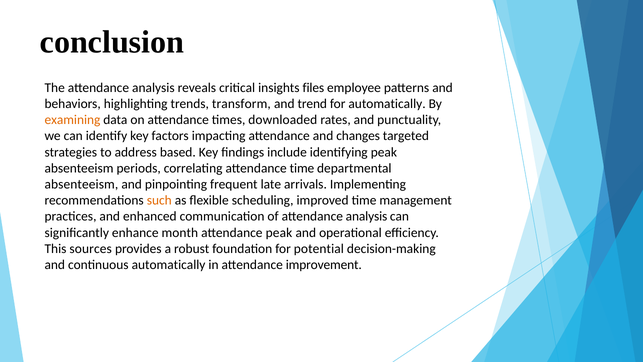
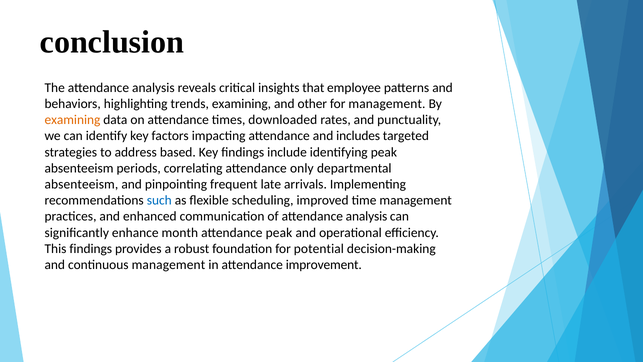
files: files -> that (313, 88)
trends transform: transform -> examining (241, 104)
trend: trend -> other (312, 104)
for automatically: automatically -> management (387, 104)
changes: changes -> includes (358, 136)
attendance time: time -> only (302, 168)
such colour: orange -> blue (159, 200)
This sources: sources -> findings (91, 249)
continuous automatically: automatically -> management (168, 265)
